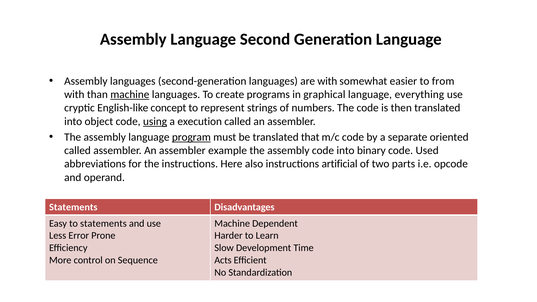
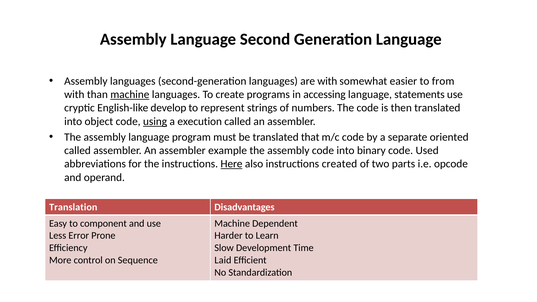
graphical: graphical -> accessing (325, 95)
everything: everything -> statements (420, 95)
concept: concept -> develop (168, 108)
program underline: present -> none (191, 137)
Here underline: none -> present (232, 164)
artificial: artificial -> created (339, 164)
Statements: Statements -> Translation (73, 207)
to statements: statements -> component (103, 223)
Acts: Acts -> Laid (223, 260)
